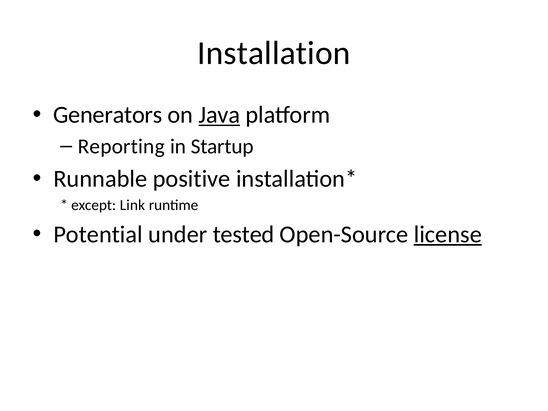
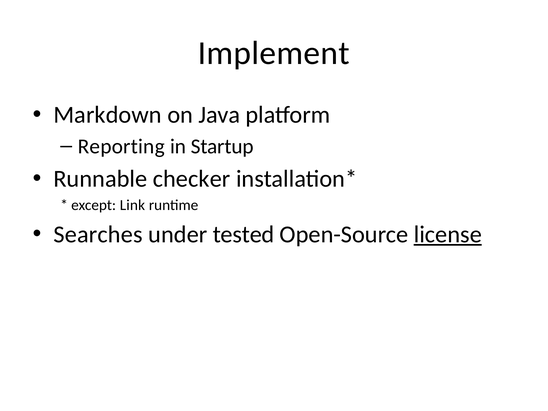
Installation: Installation -> Implement (274, 53)
Generators: Generators -> Markdown (108, 115)
Java underline: present -> none (219, 115)
positive: positive -> checker (192, 179)
Potential: Potential -> Searches (98, 234)
